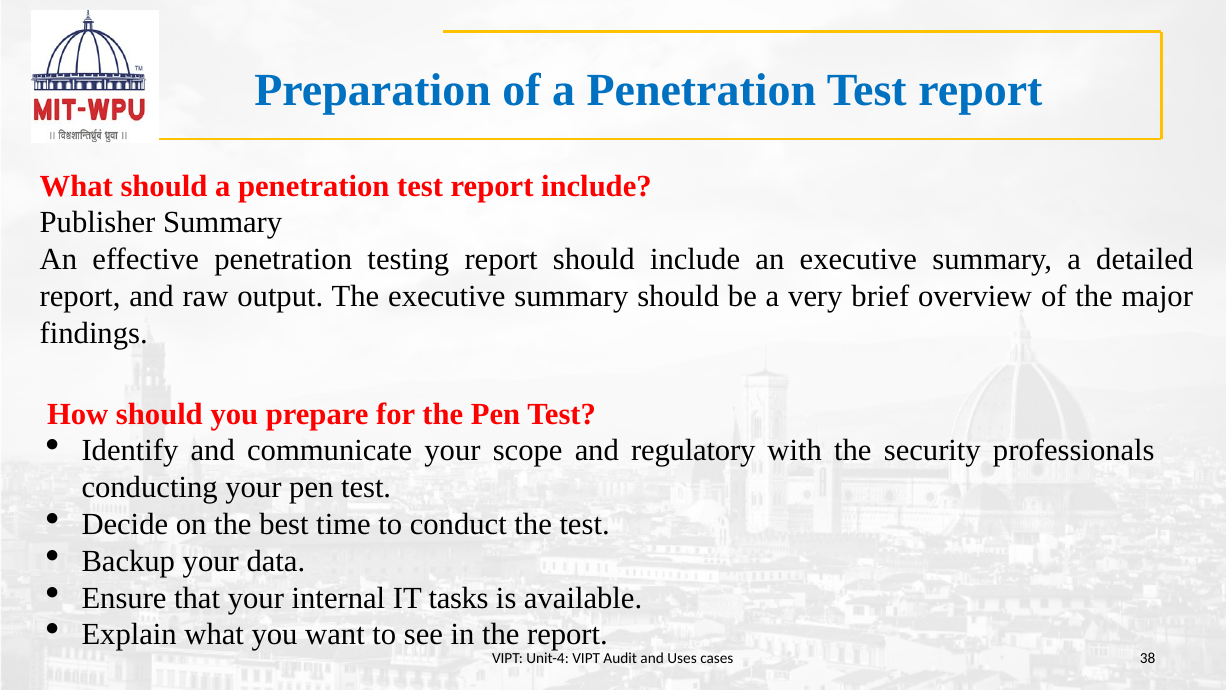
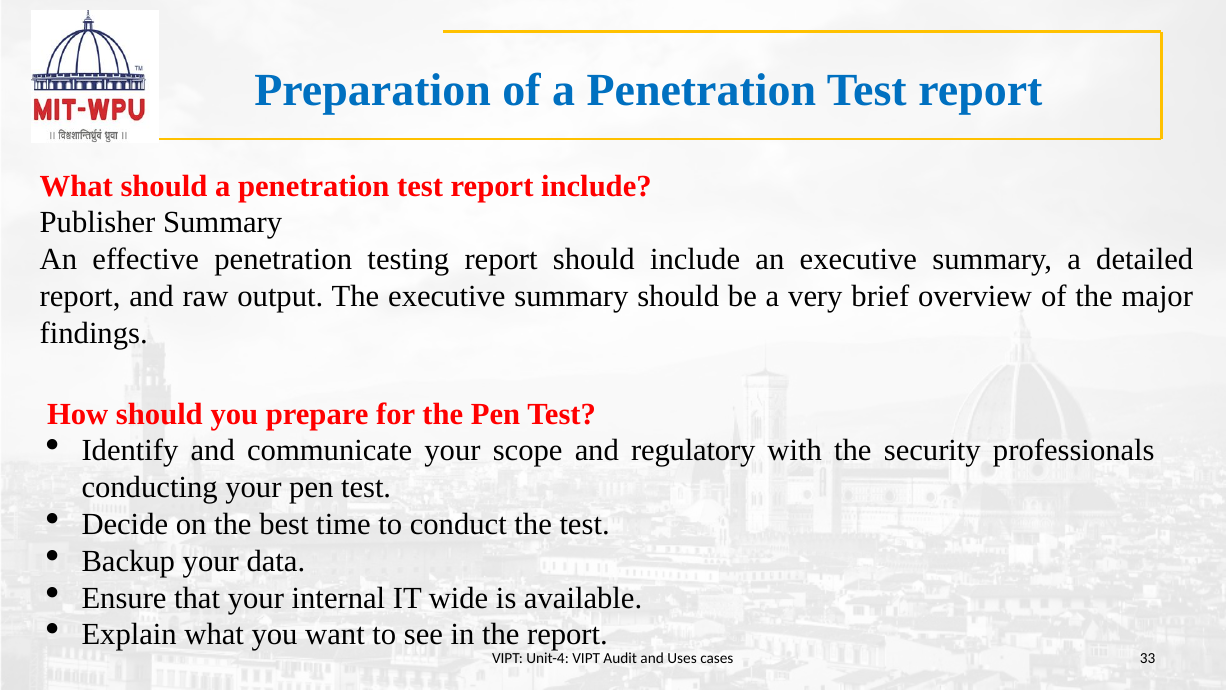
tasks: tasks -> wide (459, 598)
38: 38 -> 33 (1148, 658)
